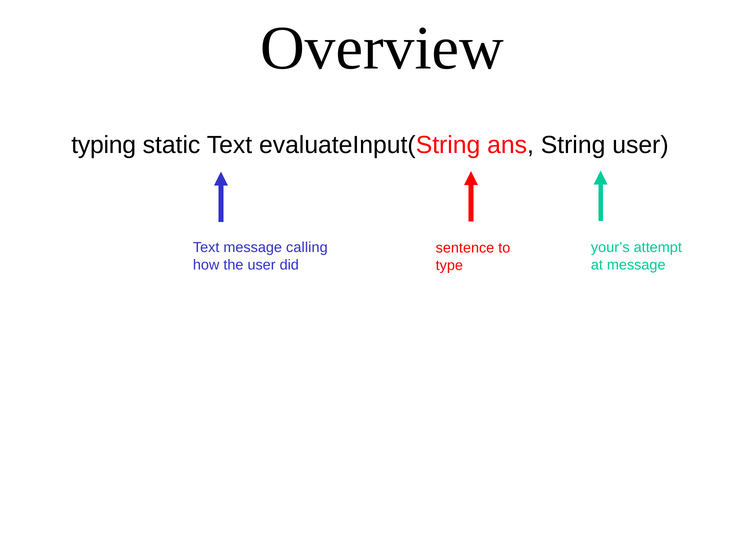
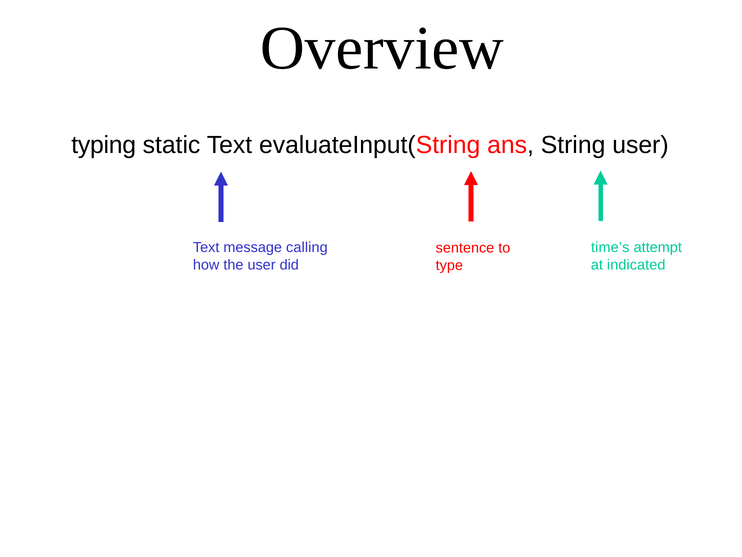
your’s: your’s -> time’s (610, 247)
at message: message -> indicated (636, 265)
